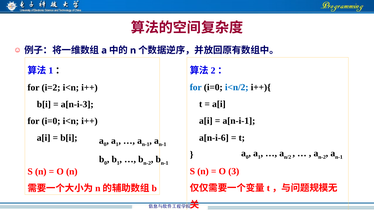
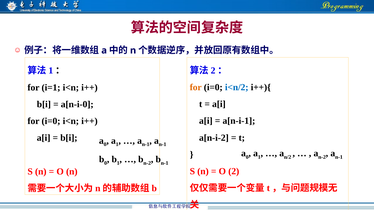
for colour: blue -> orange (196, 87)
i=2: i=2 -> i=1 (51, 88)
a[n-i-3: a[n-i-3 -> a[n-i-0 (77, 104)
a[n-i-6: a[n-i-6 -> a[n-i-2 (214, 138)
3: 3 -> 2 (234, 172)
